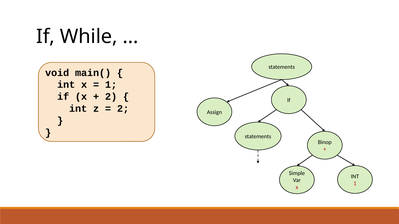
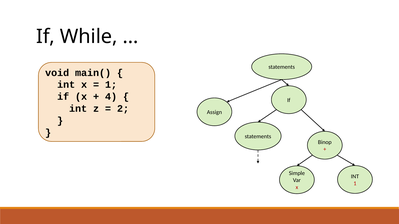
2: 2 -> 4 (111, 97)
